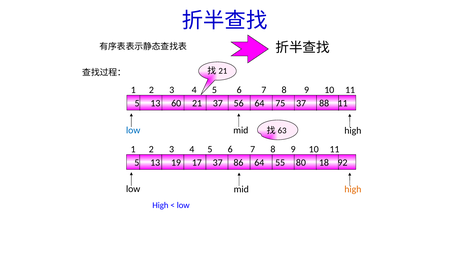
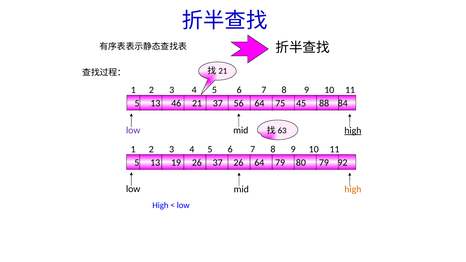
60: 60 -> 46 (176, 103)
75 37: 37 -> 45 (301, 103)
88 11: 11 -> 84 (343, 103)
low colour: blue -> purple (133, 130)
high underline: none -> present (353, 131)
19 17: 17 -> 26 (197, 163)
37 86: 86 -> 26 (238, 163)
64 55: 55 -> 79 (280, 163)
80 18: 18 -> 79 (324, 163)
